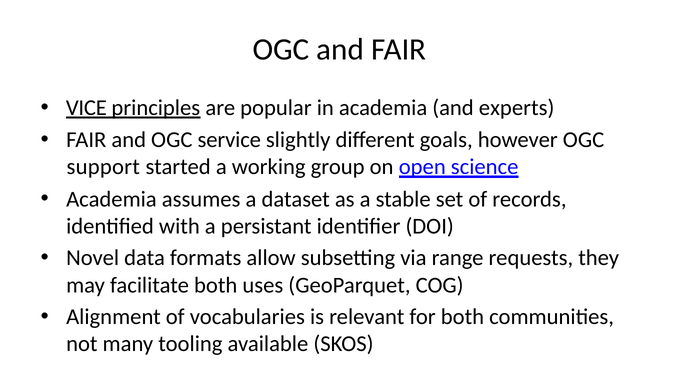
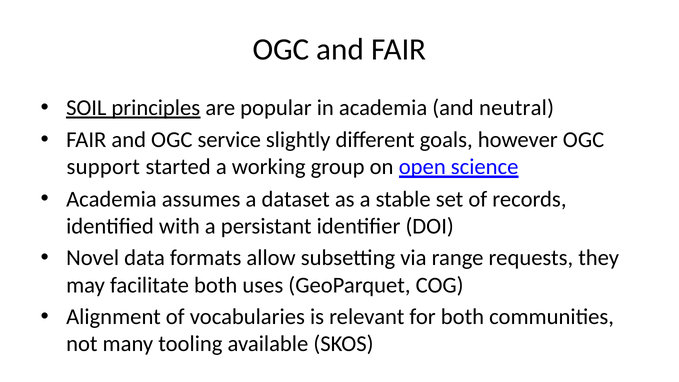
VICE: VICE -> SOIL (86, 108)
experts: experts -> neutral (517, 108)
